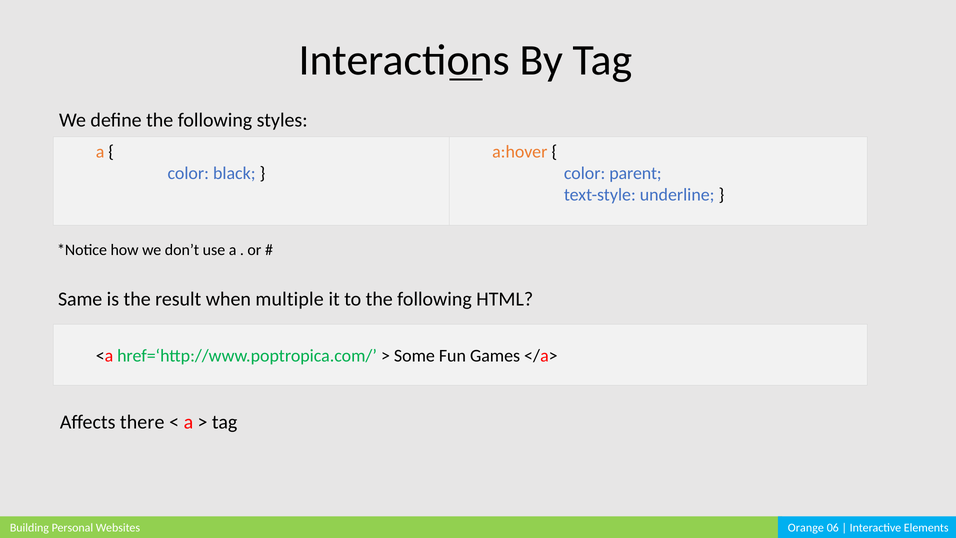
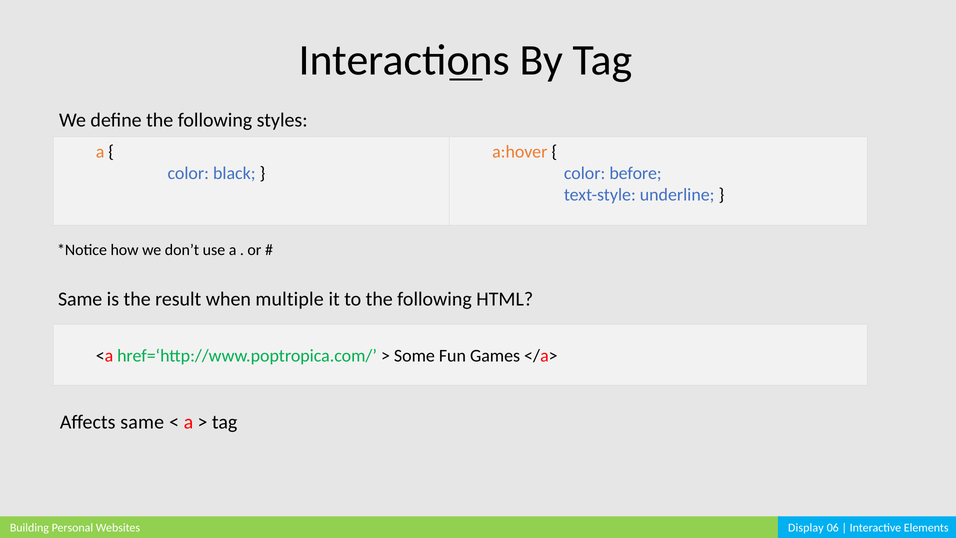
parent: parent -> before (635, 173)
Affects there: there -> same (142, 422)
Orange: Orange -> Display (806, 527)
